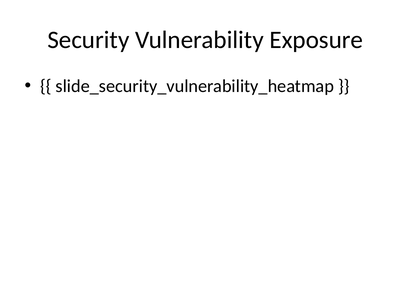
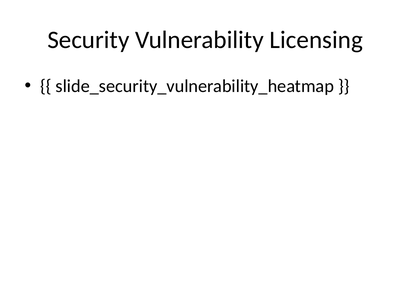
Exposure: Exposure -> Licensing (316, 40)
